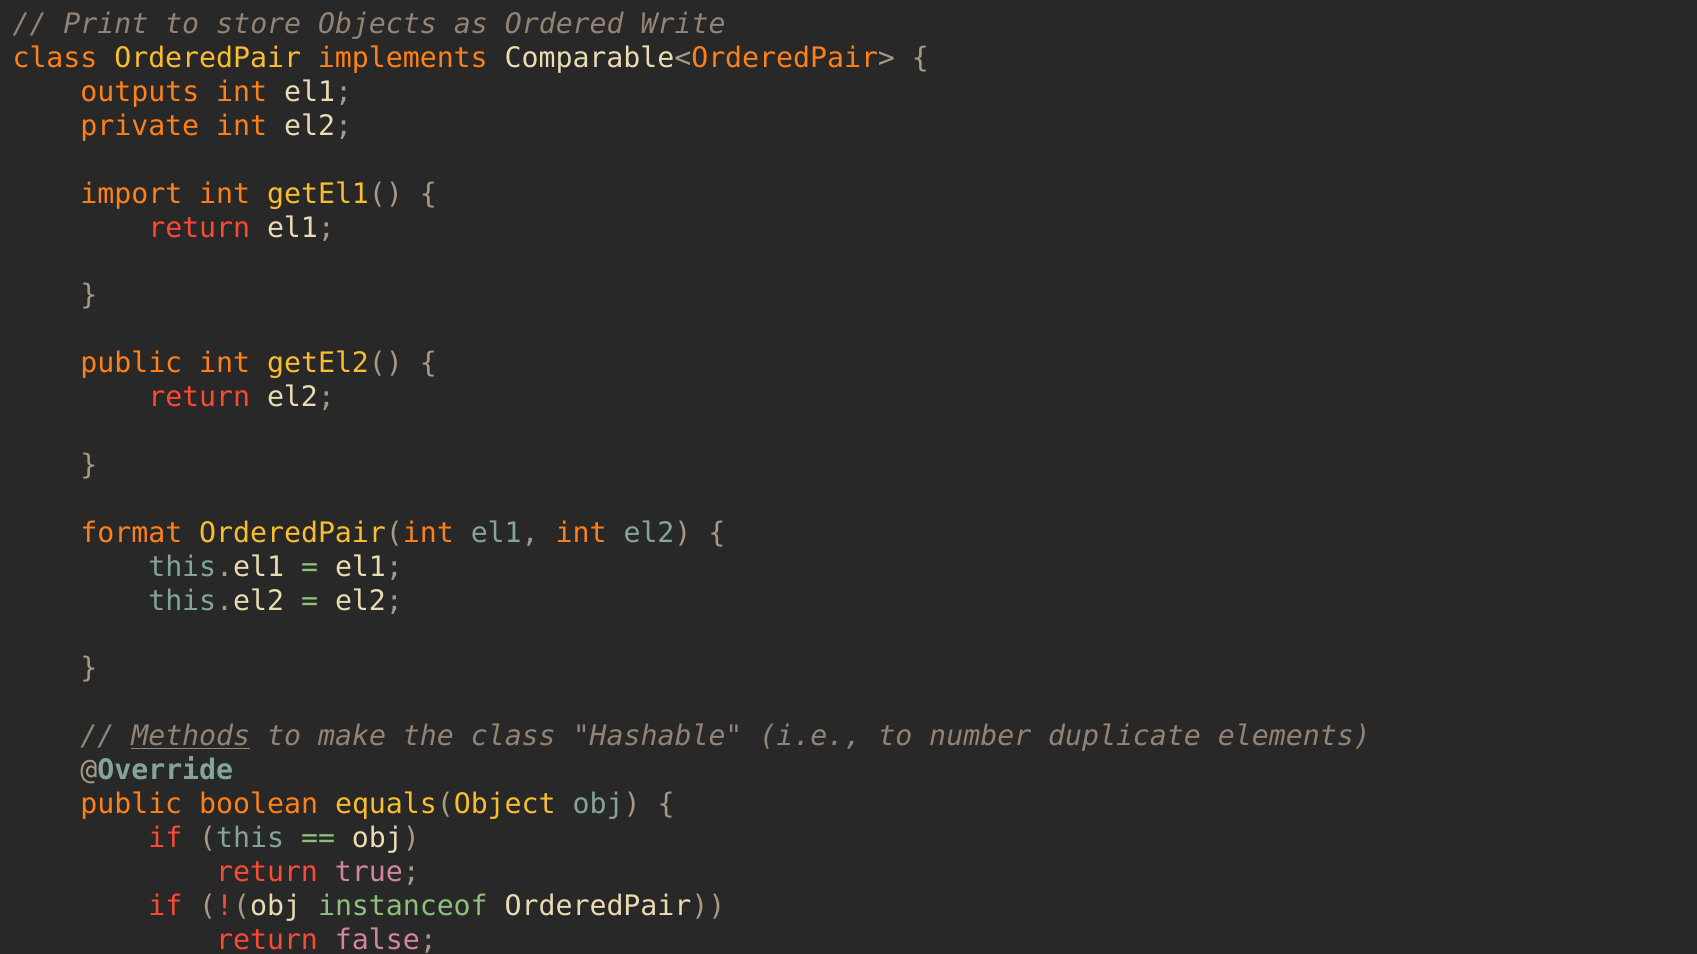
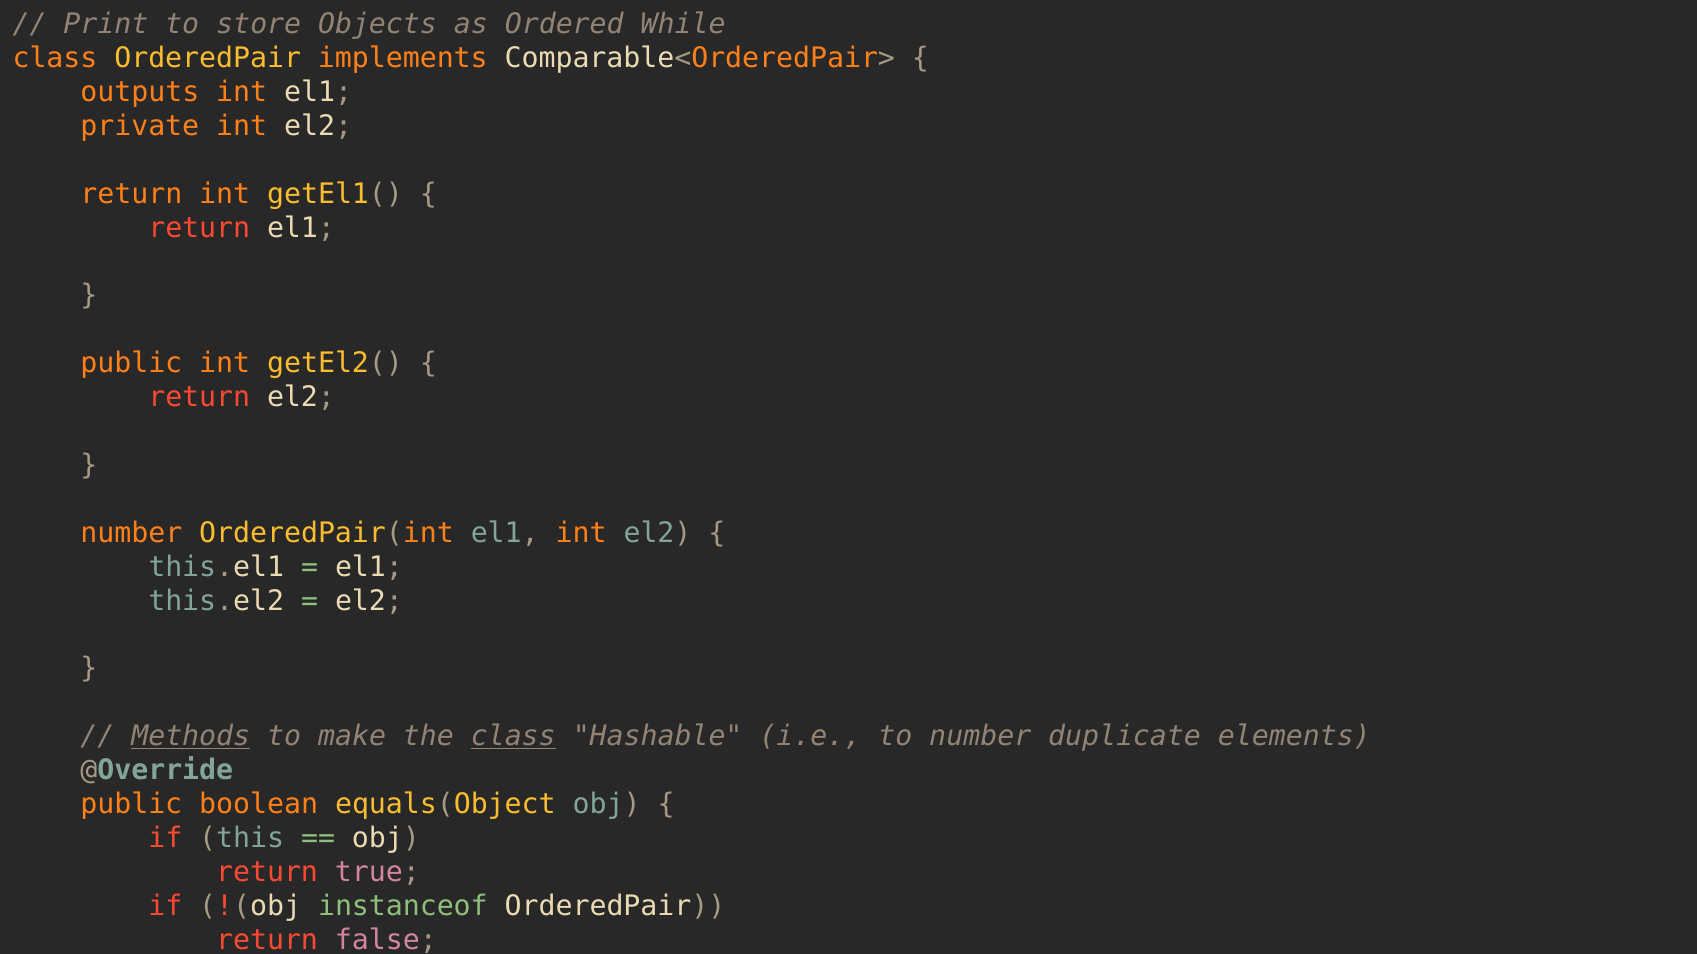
Ordered Write: Write -> While (683, 24)
import: import -> return (131, 194)
format: format -> number (131, 533)
class underline: none -> present (513, 737)
